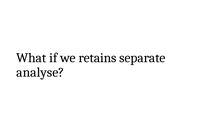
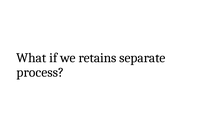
analyse: analyse -> process (40, 72)
